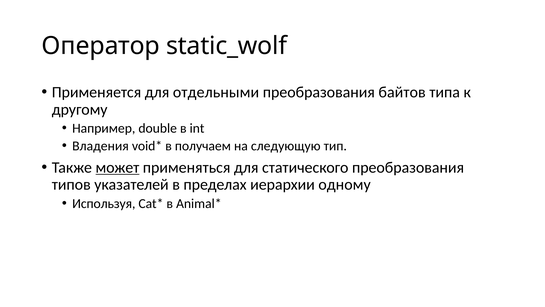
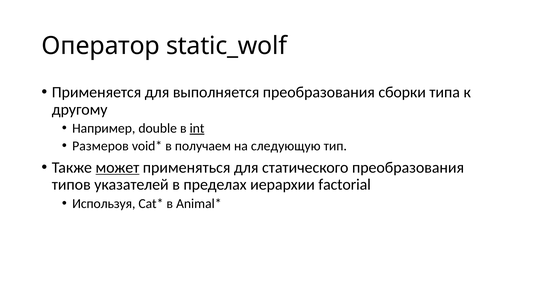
отдельными: отдельными -> выполняется (216, 92)
байтов: байтов -> сборки (402, 92)
int underline: none -> present (197, 128)
Владения: Владения -> Размеров (100, 146)
одному: одному -> factorial (345, 184)
